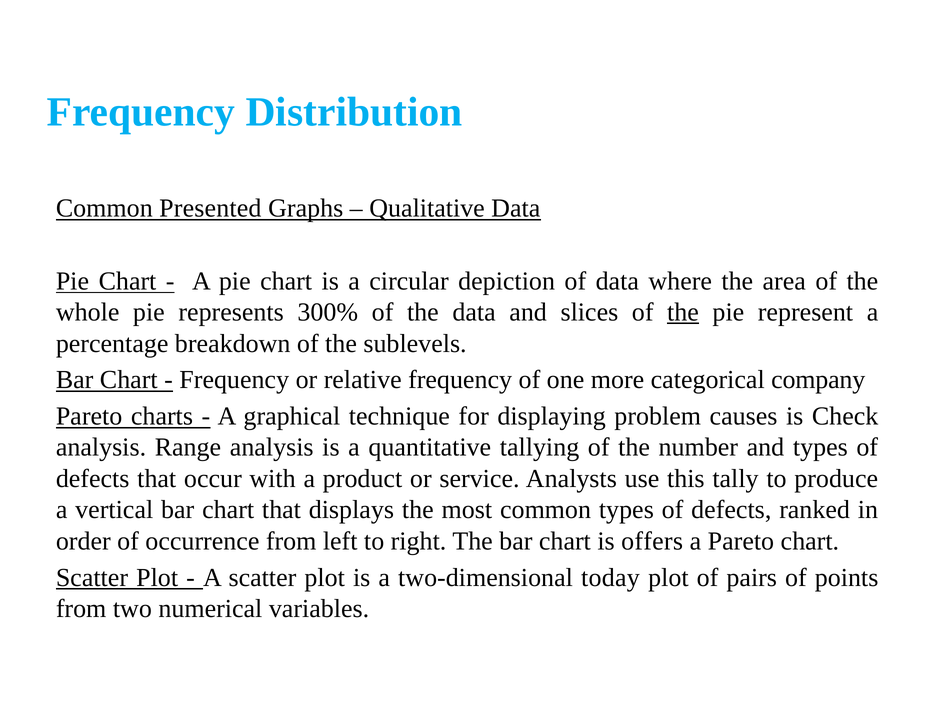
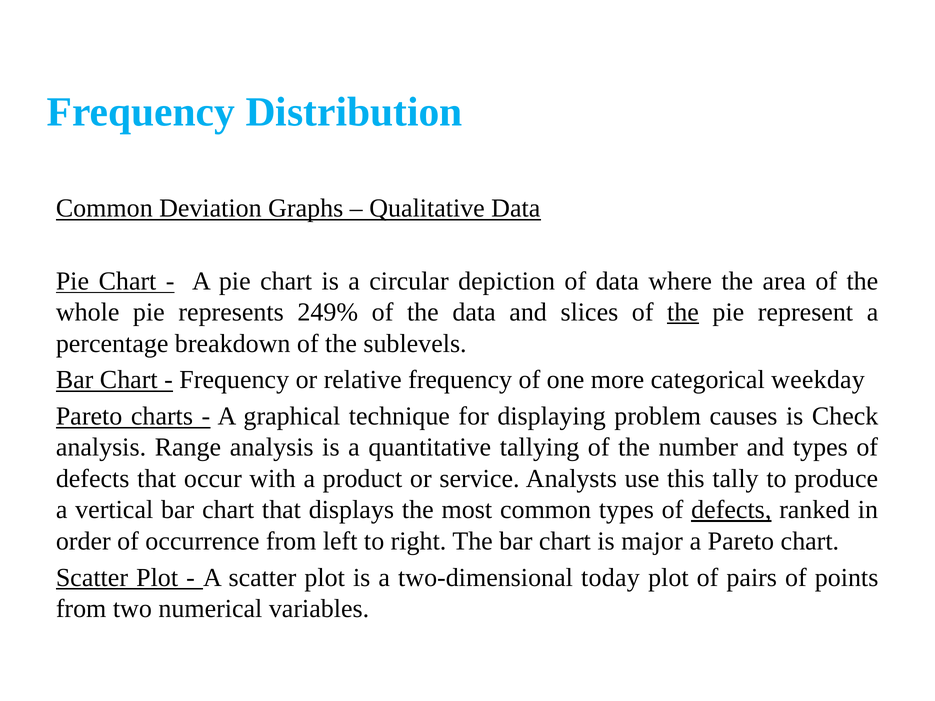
Presented: Presented -> Deviation (210, 208)
300%: 300% -> 249% (328, 312)
company: company -> weekday (818, 380)
defects underline: none -> present (731, 510)
offers: offers -> major (652, 541)
